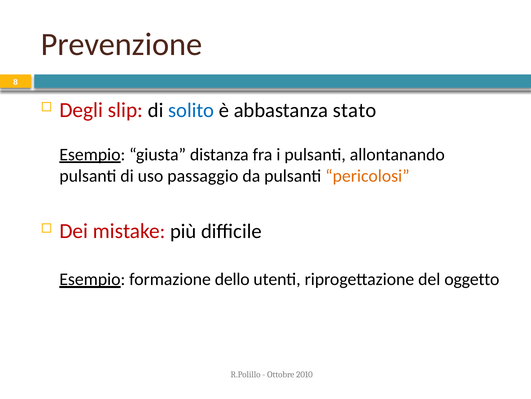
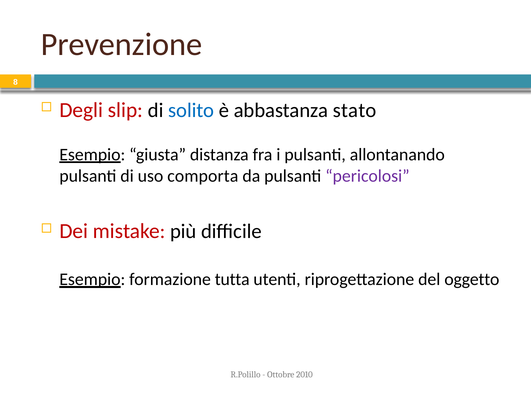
passaggio: passaggio -> comporta (203, 176)
pericolosi colour: orange -> purple (367, 176)
dello: dello -> tutta (232, 279)
